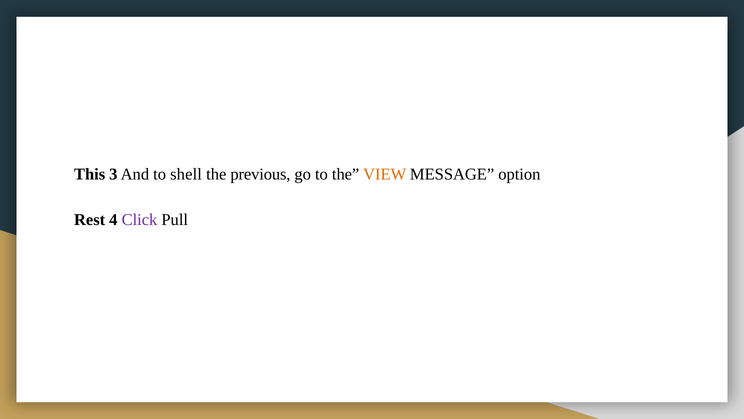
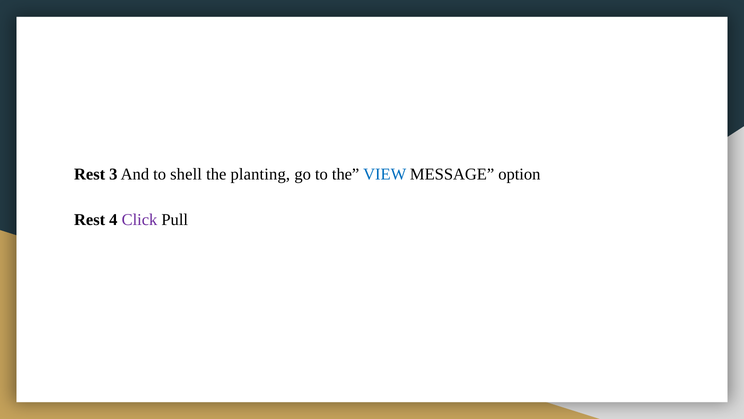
This: This -> Rest (90, 174)
previous: previous -> planting (260, 174)
VIEW colour: orange -> blue (385, 174)
